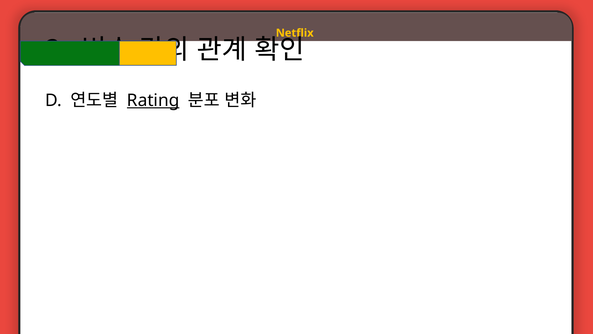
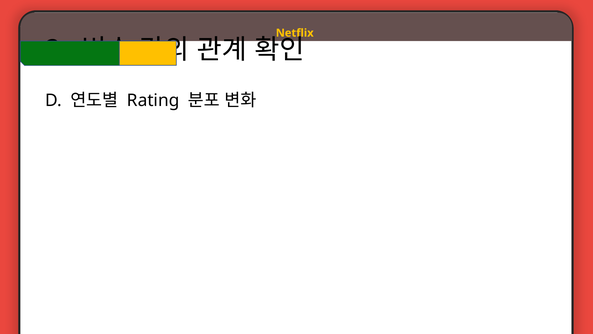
Rating underline: present -> none (153, 100)
